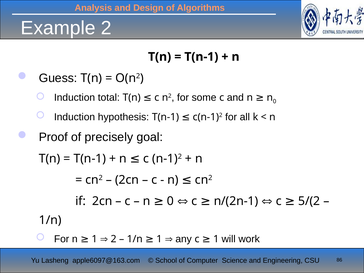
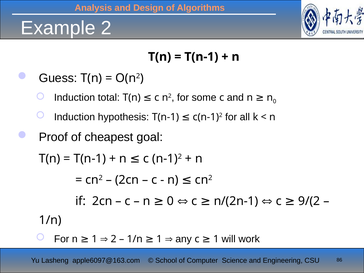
precisely: precisely -> cheapest (109, 137)
5/(2: 5/(2 -> 9/(2 (309, 201)
